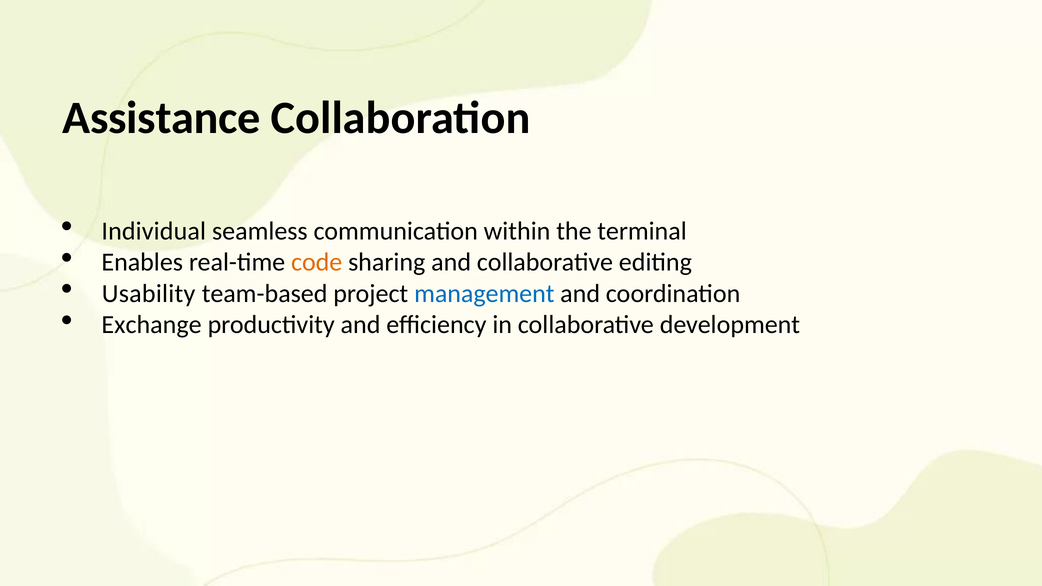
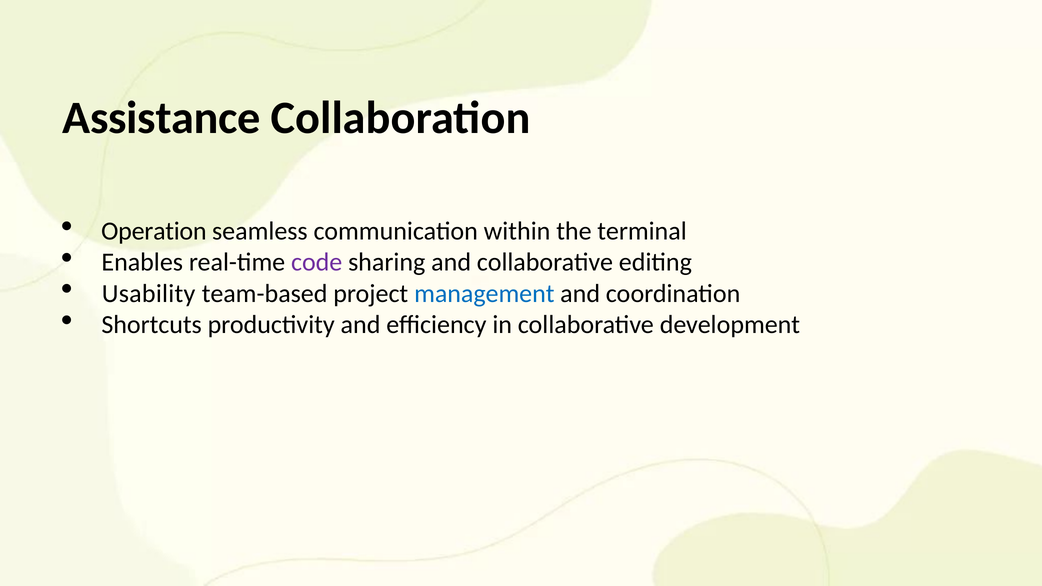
Individual: Individual -> Operation (154, 231)
code colour: orange -> purple (317, 262)
Exchange: Exchange -> Shortcuts (152, 325)
